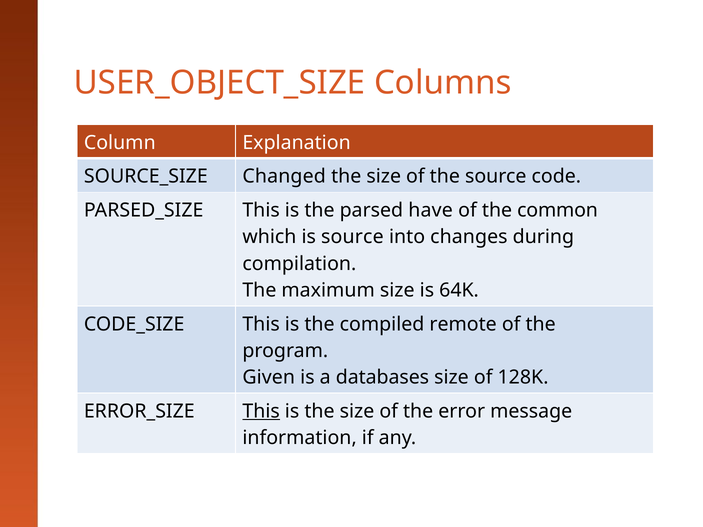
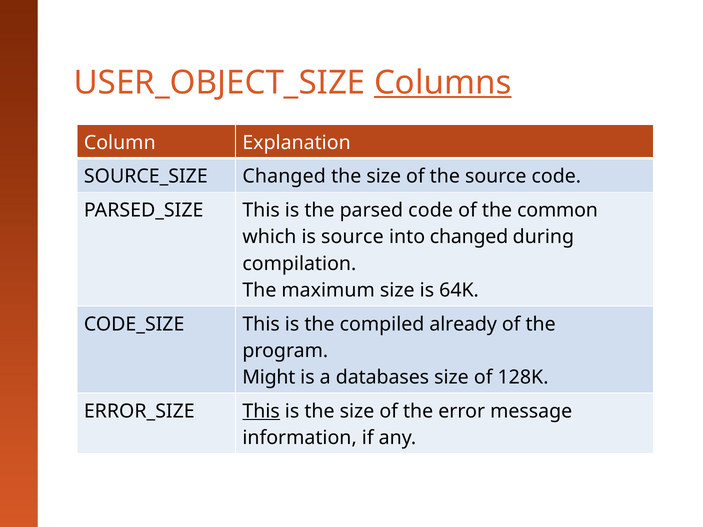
Columns underline: none -> present (443, 83)
parsed have: have -> code (431, 210)
into changes: changes -> changed (469, 237)
remote: remote -> already (463, 324)
Given: Given -> Might (269, 378)
